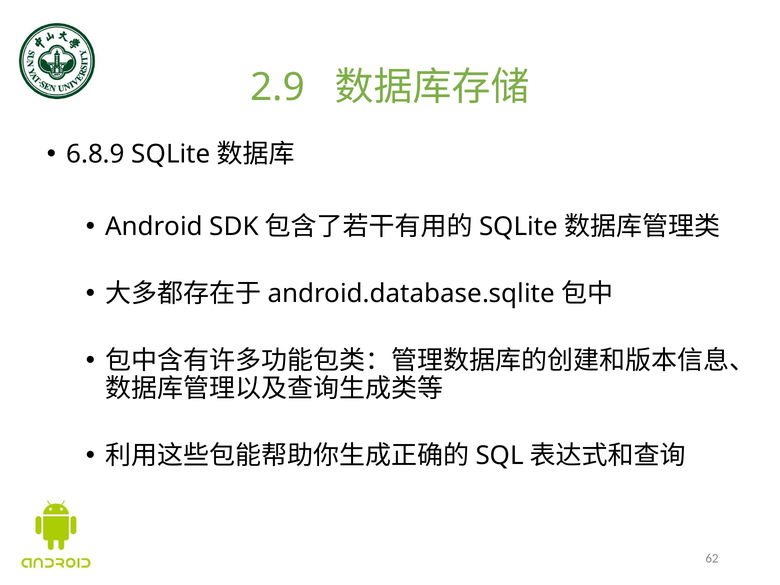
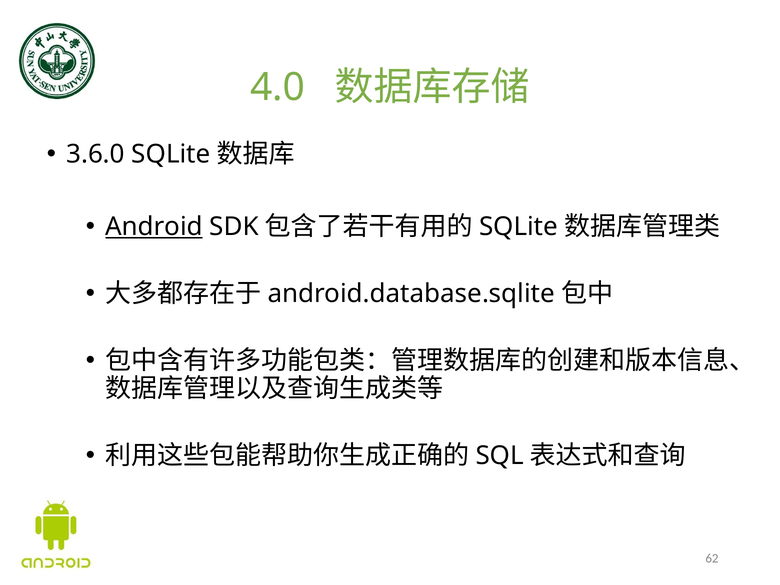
2.9: 2.9 -> 4.0 (278, 87)
6.8.9: 6.8.9 -> 3.6.0 (96, 154)
Android underline: none -> present (154, 227)
